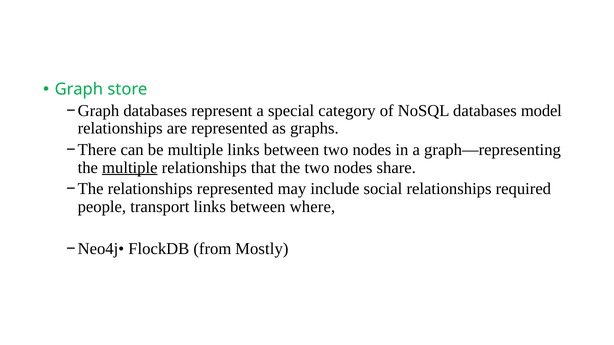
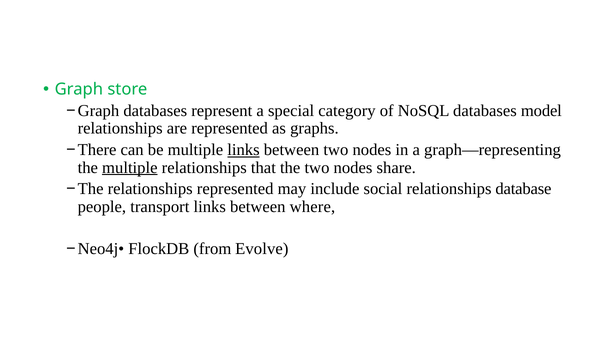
links underline: none -> present (243, 150)
required: required -> database (523, 189)
Mostly: Mostly -> Evolve (262, 249)
